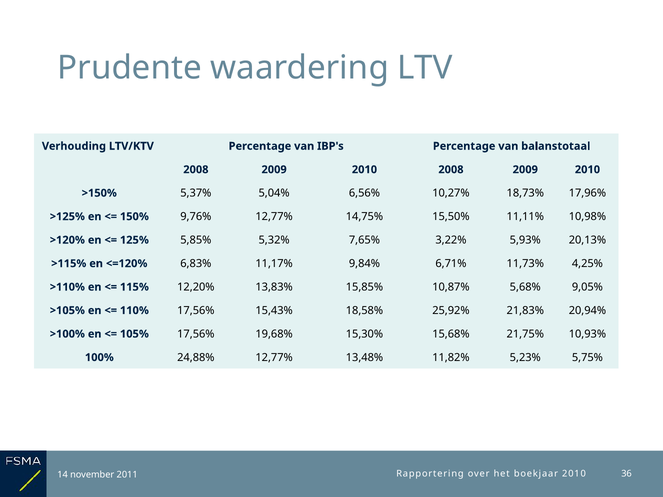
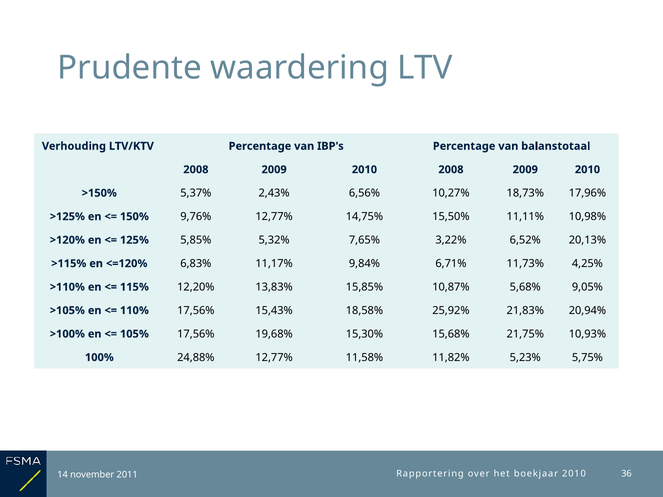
5,04%: 5,04% -> 2,43% (274, 193)
5,93%: 5,93% -> 6,52% (525, 240)
13,48%: 13,48% -> 11,58% (364, 358)
